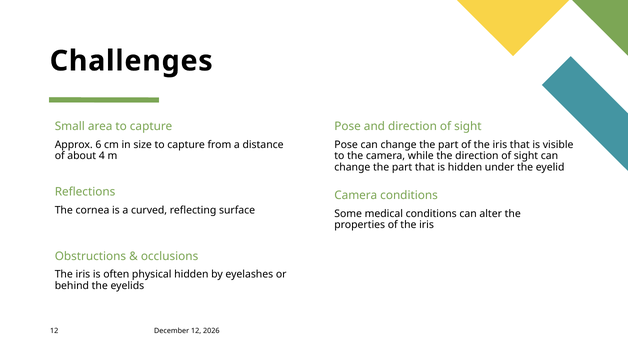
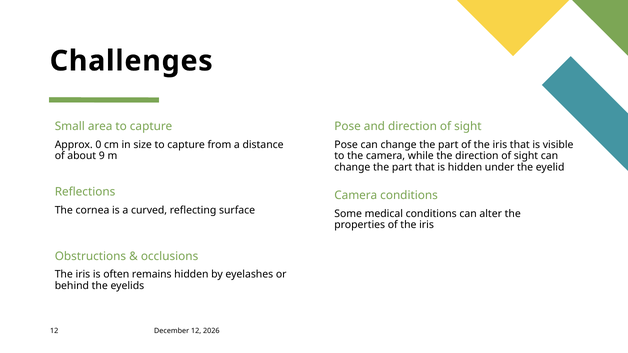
6: 6 -> 0 (98, 145)
4: 4 -> 9 (102, 156)
physical: physical -> remains (152, 275)
